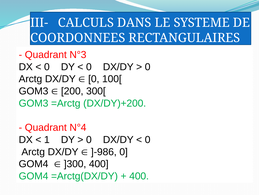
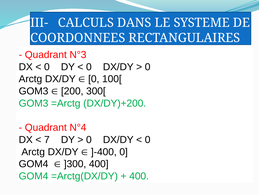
1: 1 -> 7 (47, 139)
]-986: ]-986 -> ]-400 (104, 151)
